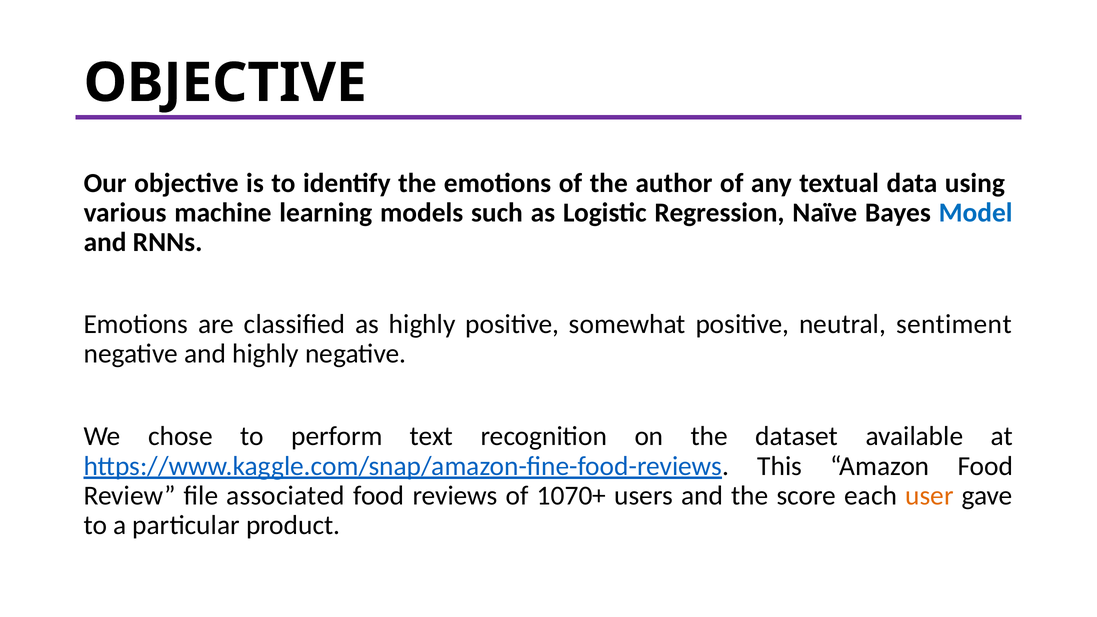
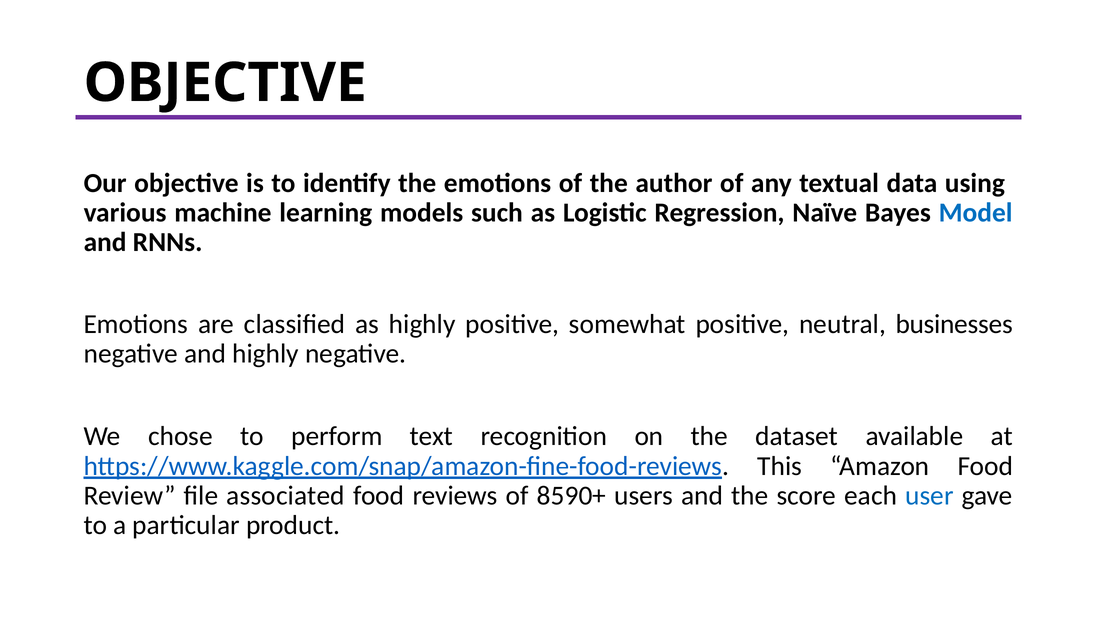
sentiment: sentiment -> businesses (954, 324)
1070+: 1070+ -> 8590+ (572, 496)
user colour: orange -> blue (929, 496)
